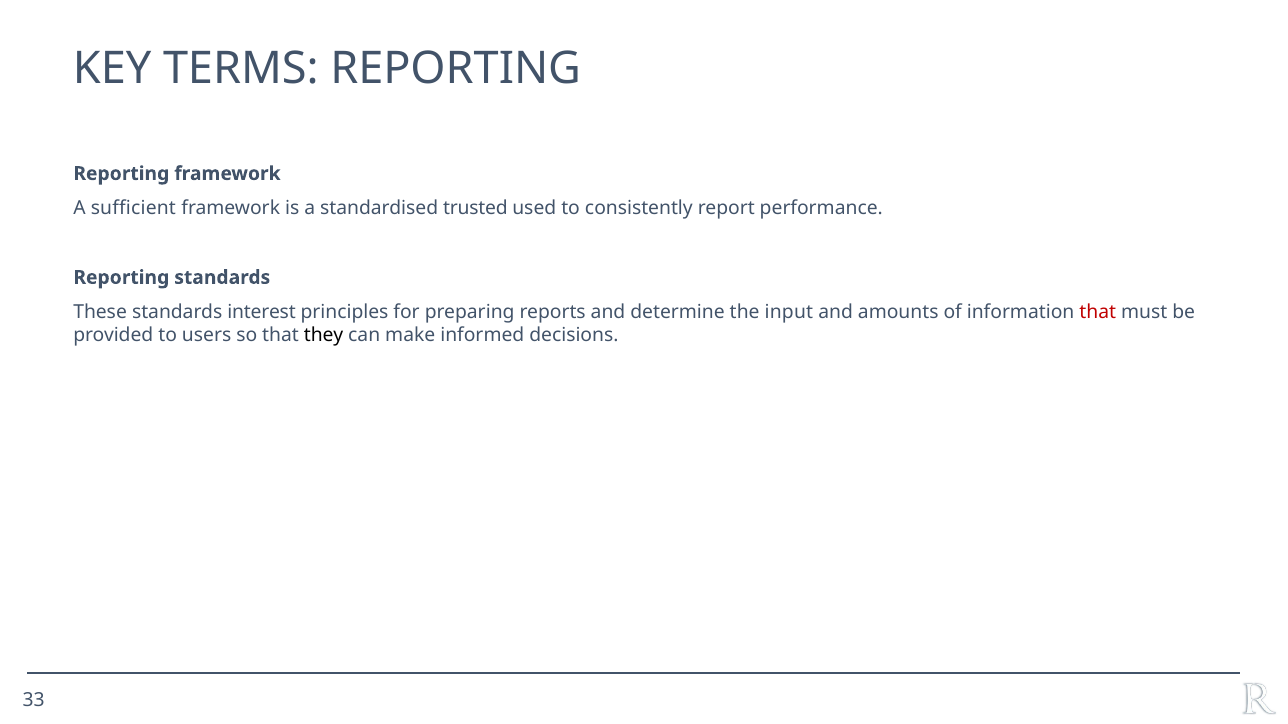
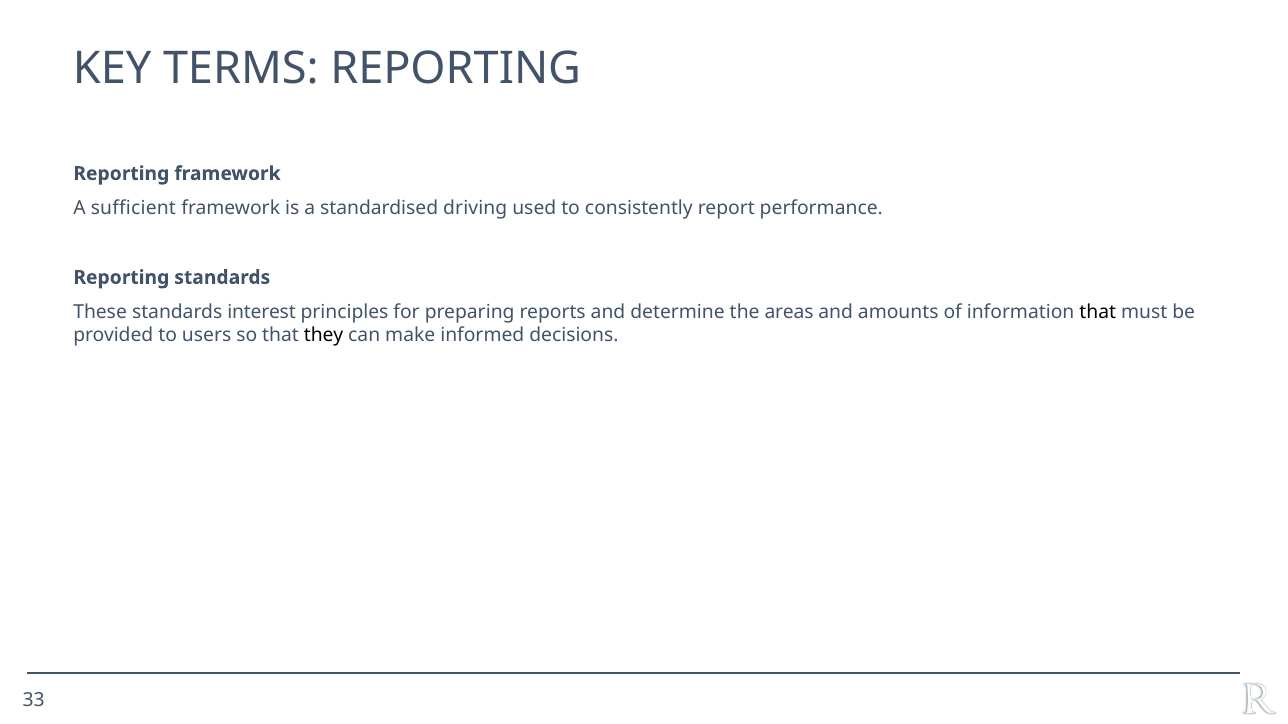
trusted: trusted -> driving (475, 208)
input: input -> areas (789, 312)
that colour: red -> black (1098, 312)
